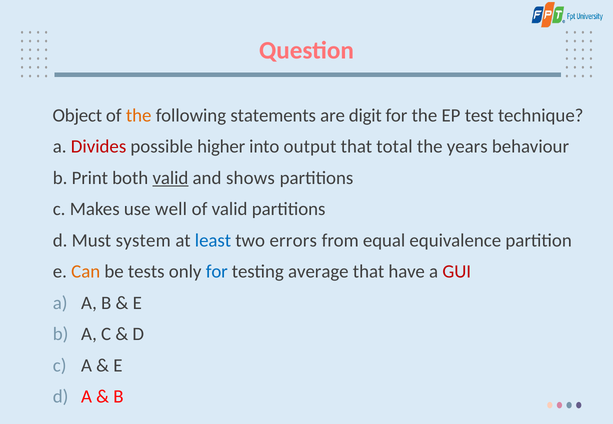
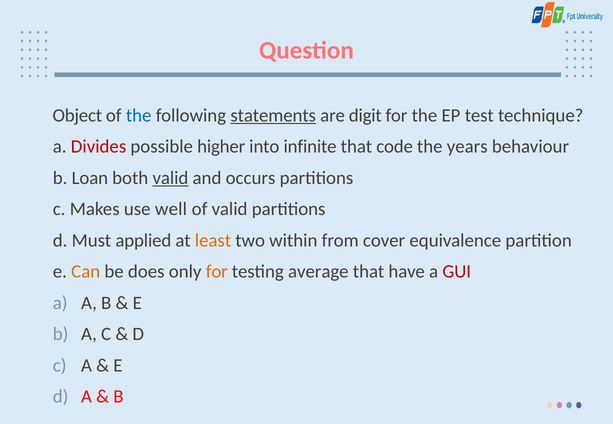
the colour: orange -> blue (139, 115)
statements underline: none -> present (273, 115)
output: output -> infinite (310, 147)
total: total -> code (395, 147)
Print: Print -> Loan (90, 178)
shows: shows -> occurs (251, 178)
system: system -> applied (143, 241)
least colour: blue -> orange (213, 241)
errors: errors -> within (293, 241)
equal: equal -> cover (384, 241)
tests: tests -> does (146, 272)
for colour: blue -> orange (217, 272)
